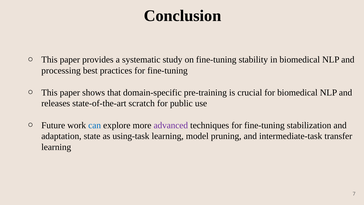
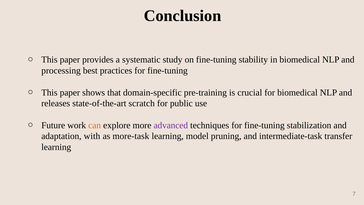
can colour: blue -> orange (95, 125)
state: state -> with (92, 136)
using-task: using-task -> more-task (131, 136)
